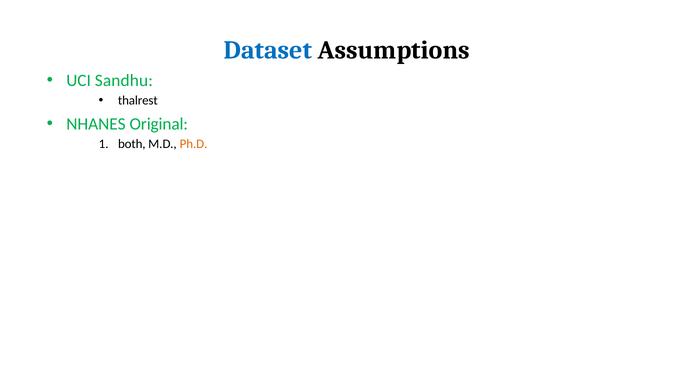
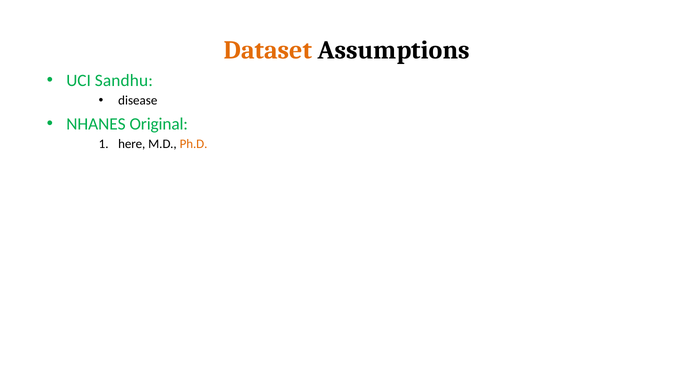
Dataset colour: blue -> orange (268, 50)
thalrest: thalrest -> disease (138, 100)
both: both -> here (132, 144)
